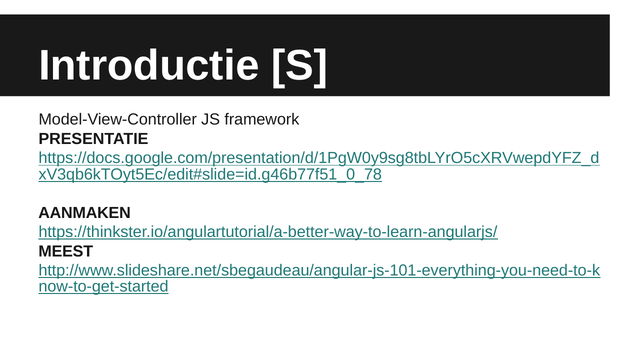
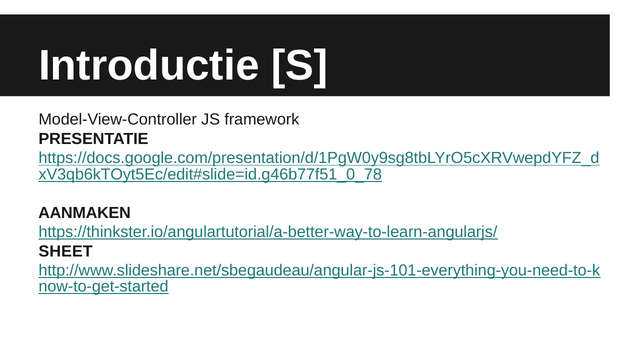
MEEST: MEEST -> SHEET (66, 251)
